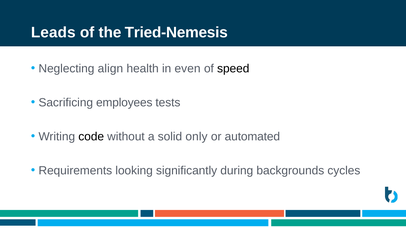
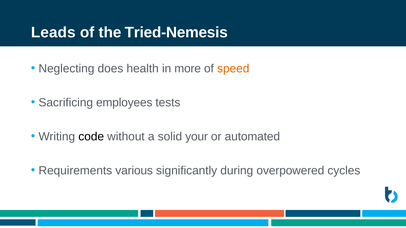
align: align -> does (110, 69)
even: even -> more (188, 69)
speed colour: black -> orange (233, 69)
only: only -> your (197, 137)
looking: looking -> various (134, 171)
backgrounds: backgrounds -> overpowered (290, 171)
